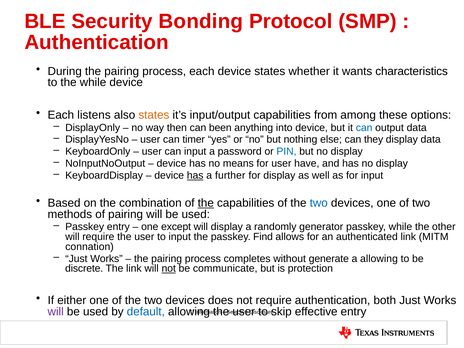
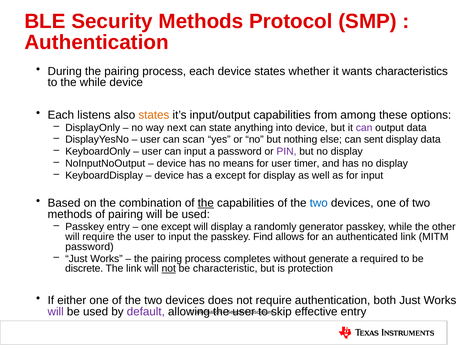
Security Bonding: Bonding -> Methods (201, 21)
then: then -> next (177, 128)
been: been -> state (220, 128)
can colour: blue -> purple (364, 128)
timer: timer -> scan (194, 140)
they: they -> sent (374, 140)
PIN colour: blue -> purple (286, 152)
have: have -> timer (307, 164)
has underline: present -> none (195, 175)
a further: further -> except (230, 175)
connation: connation -> password (89, 247)
a allowing: allowing -> required (379, 259)
communicate: communicate -> characteristic (225, 269)
default colour: blue -> purple (146, 312)
